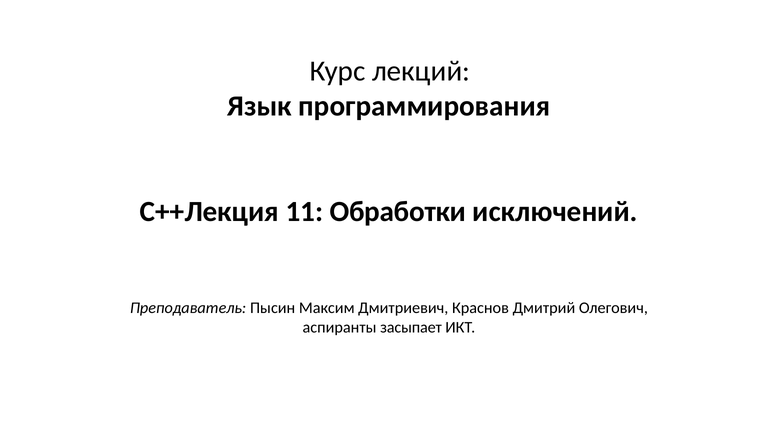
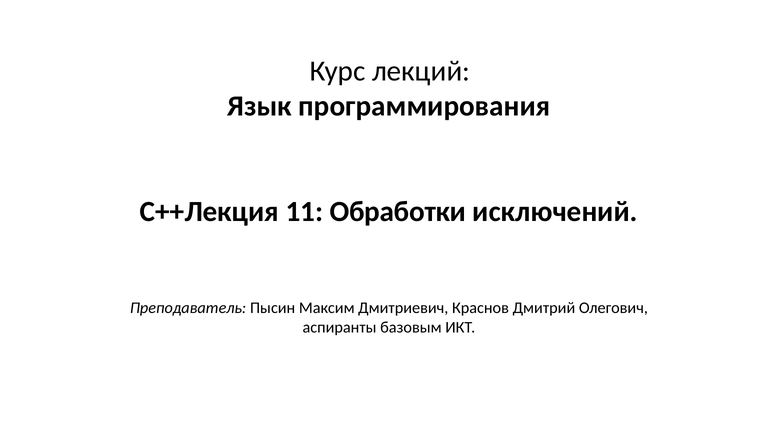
засыпает: засыпает -> базовым (411, 327)
